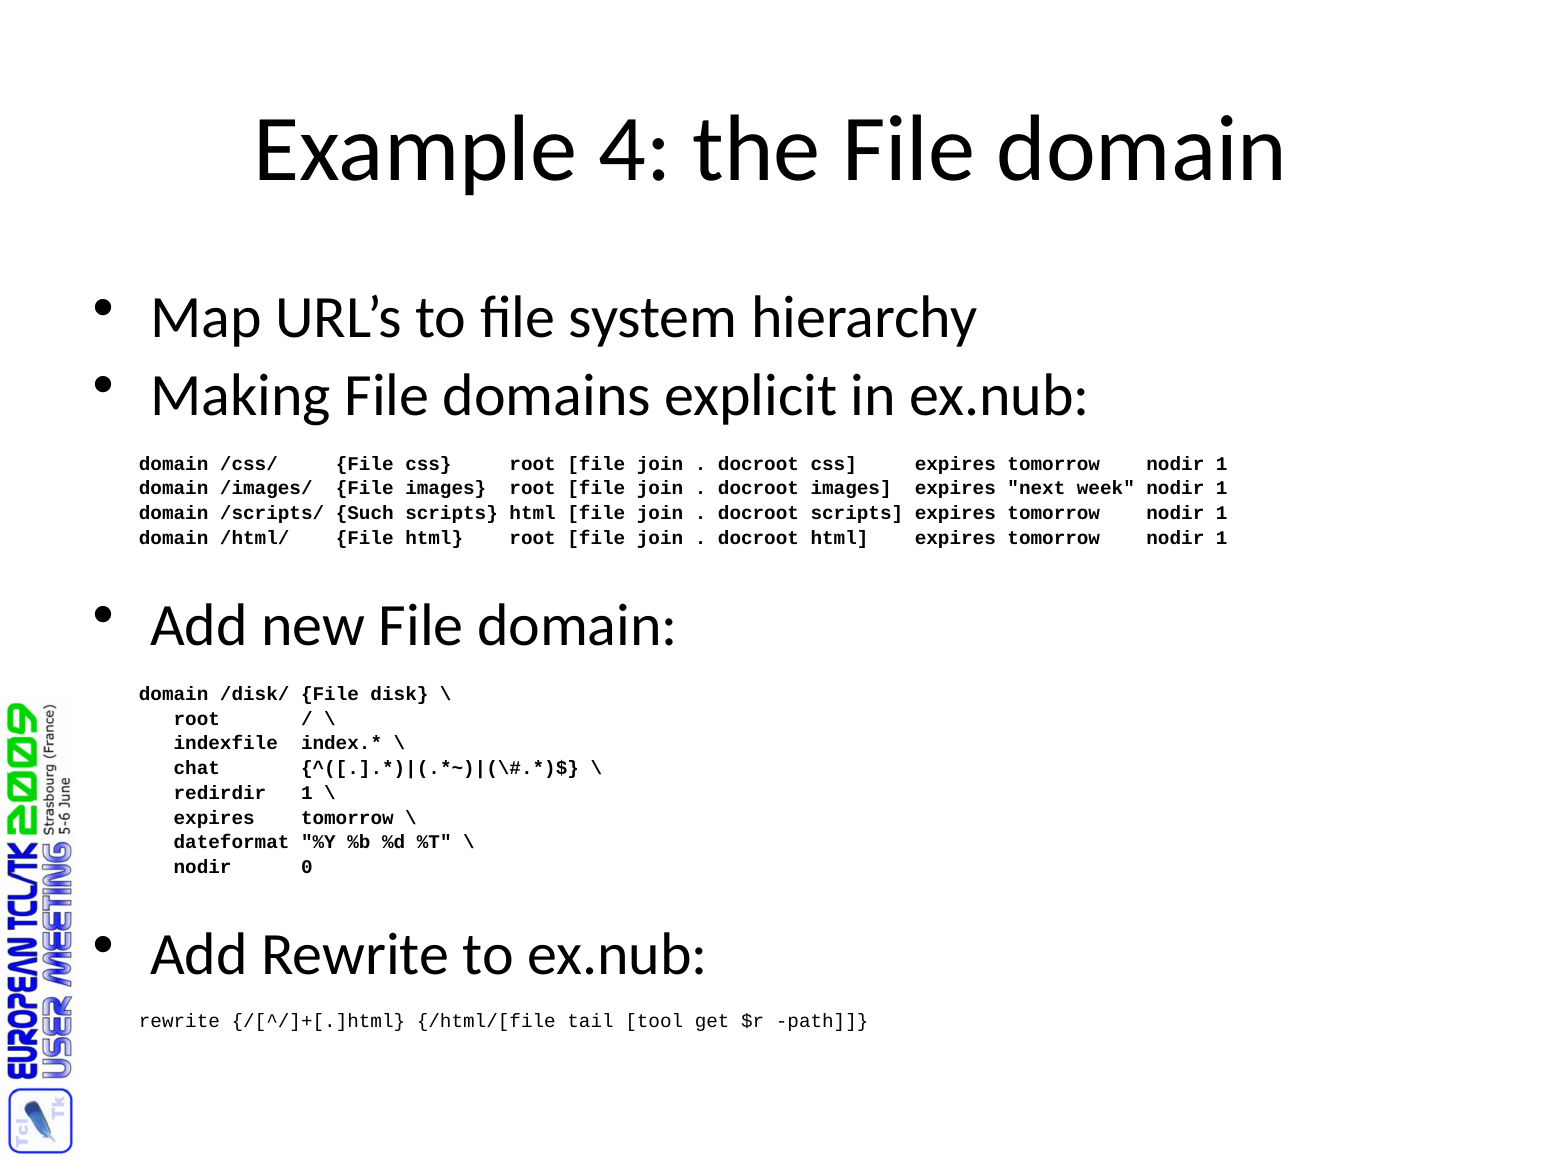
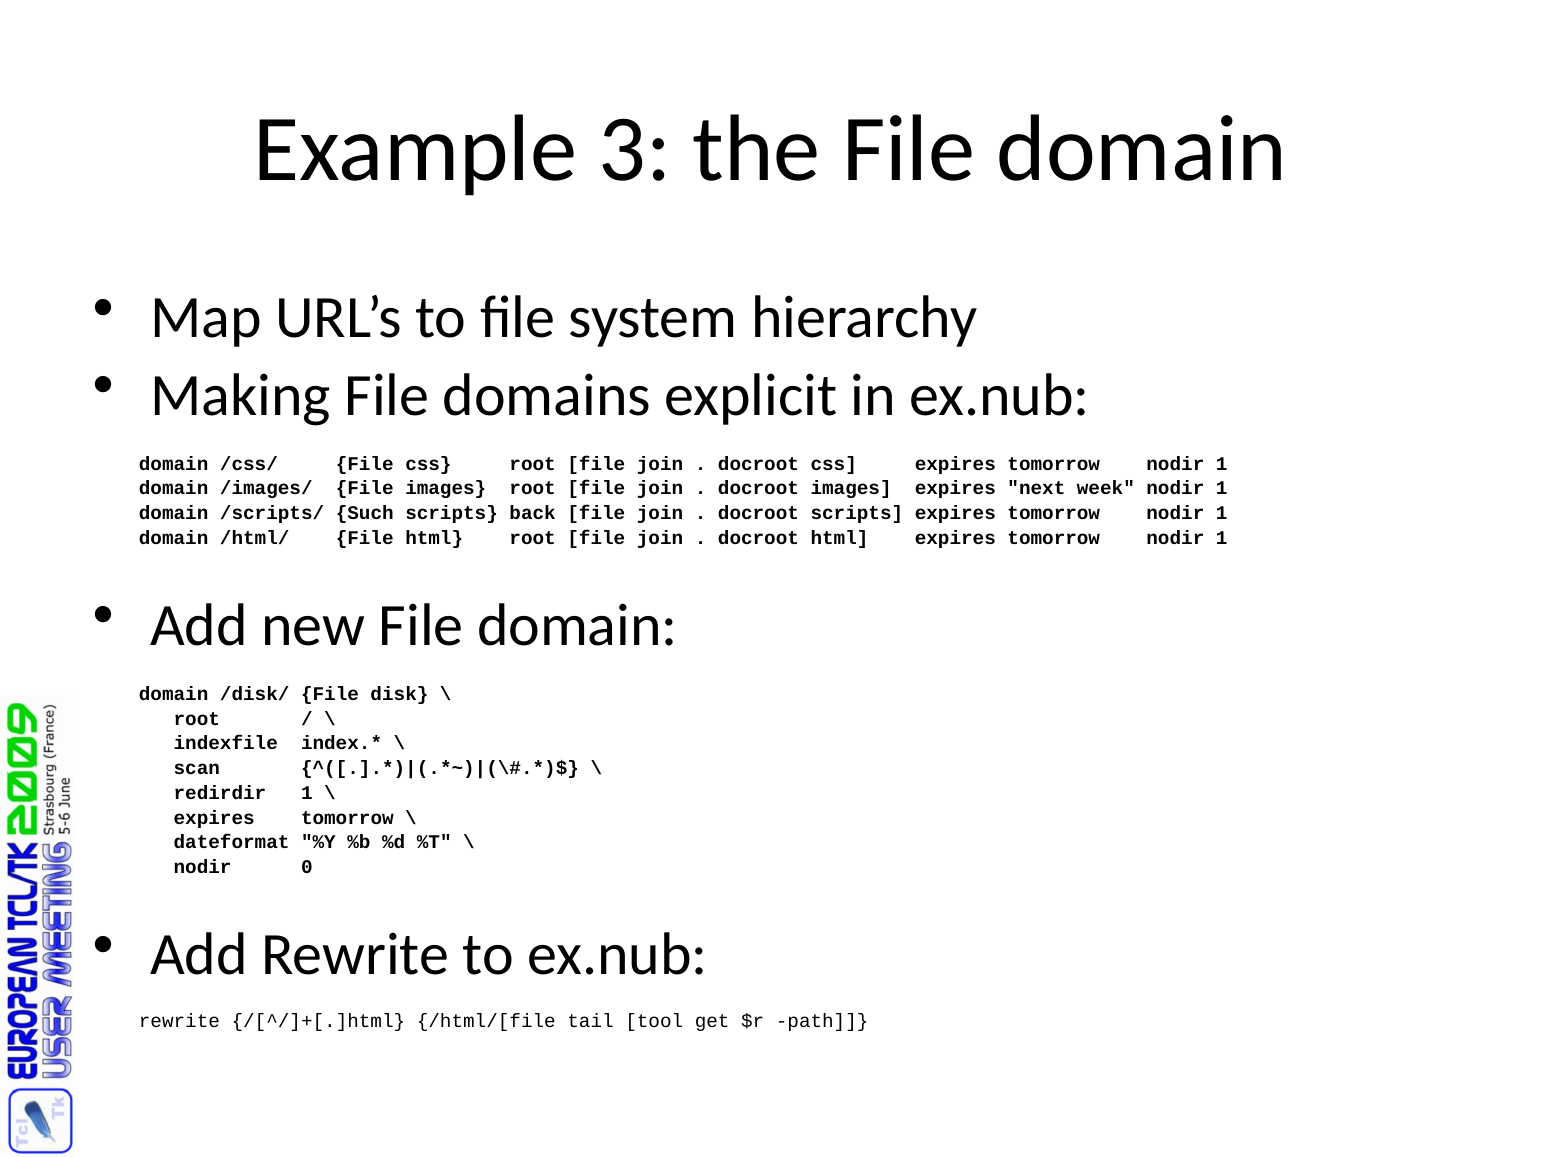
4: 4 -> 3 (635, 149)
scripts html: html -> back (533, 513)
chat: chat -> scan (197, 768)
